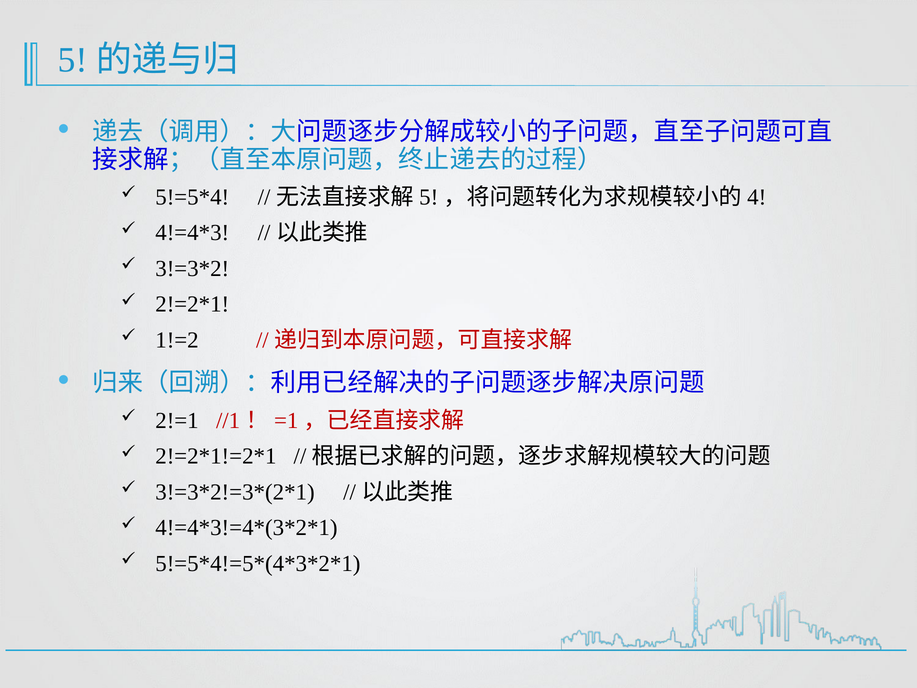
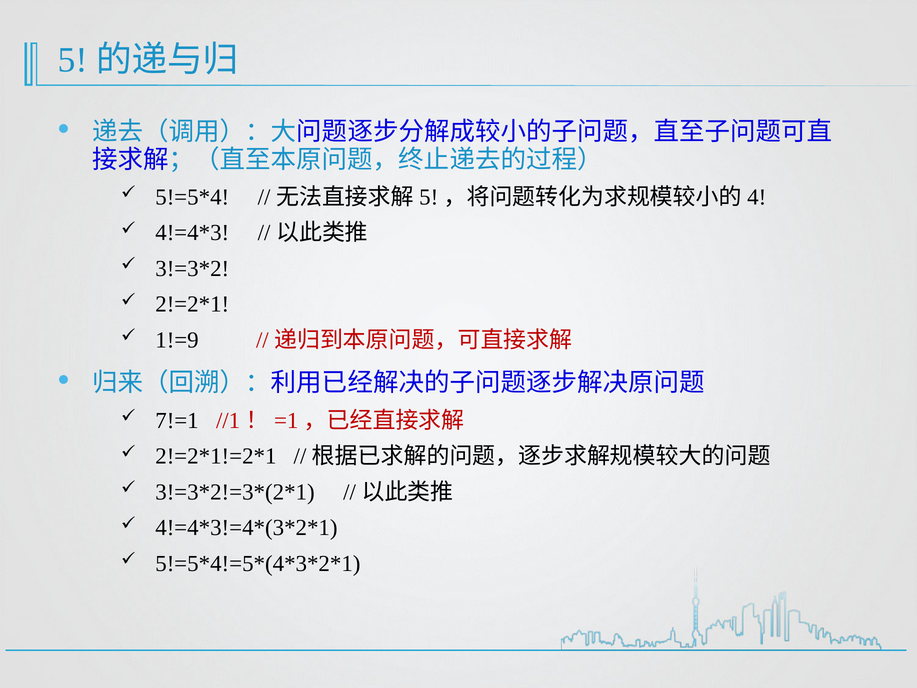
1!=2: 1!=2 -> 1!=9 (177, 340)
2!=1: 2!=1 -> 7!=1 (177, 420)
